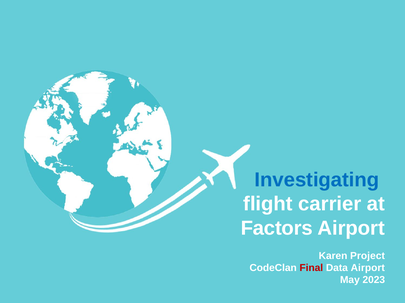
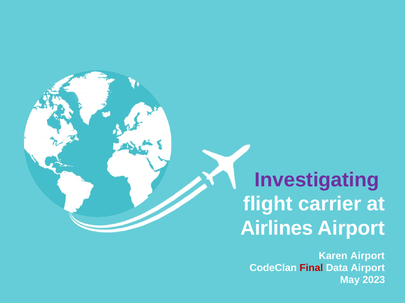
Investigating colour: blue -> purple (317, 180)
Factors: Factors -> Airlines (277, 229)
Karen Project: Project -> Airport (368, 256)
